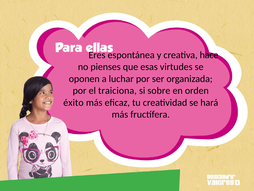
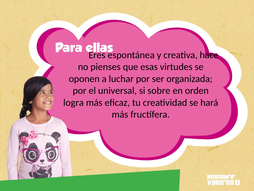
traiciona: traiciona -> universal (117, 90)
éxito: éxito -> logra (73, 102)
